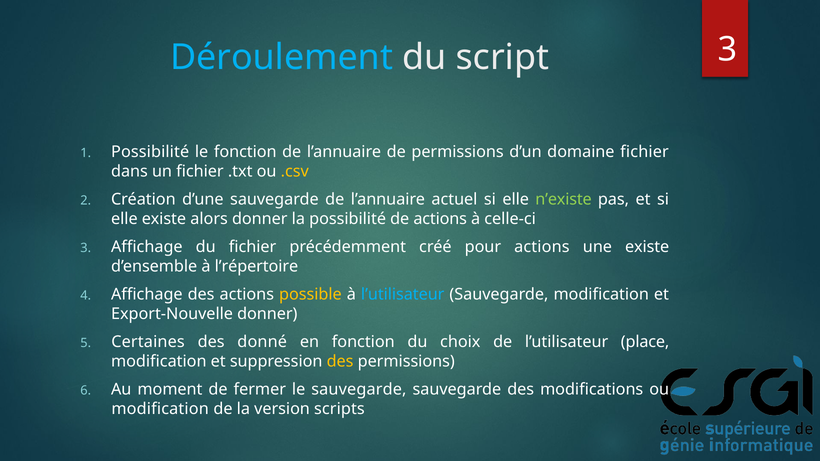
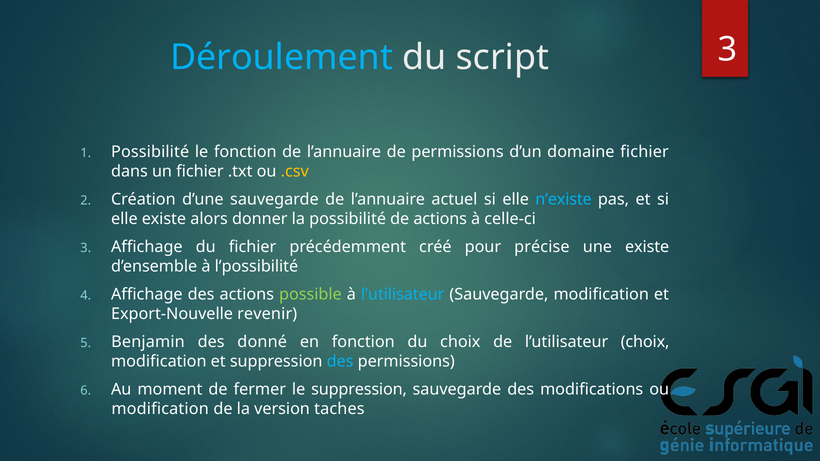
n’existe colour: light green -> light blue (564, 200)
pour actions: actions -> précise (542, 247)
l’répertoire: l’répertoire -> l’possibilité (256, 266)
possible colour: yellow -> light green (310, 294)
Export-Nouvelle donner: donner -> revenir (267, 314)
Certaines: Certaines -> Benjamin (148, 342)
l’utilisateur place: place -> choix (645, 342)
des colour: yellow -> light blue (340, 361)
le sauvegarde: sauvegarde -> suppression (359, 389)
scripts: scripts -> taches (339, 409)
